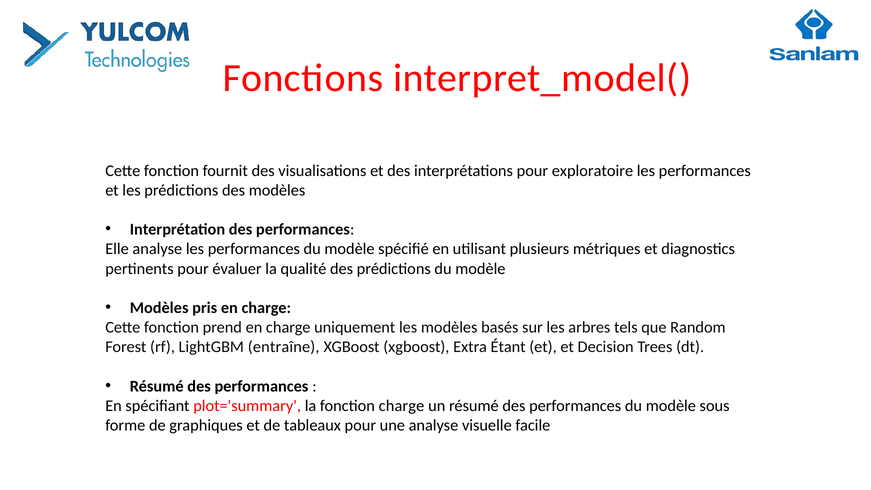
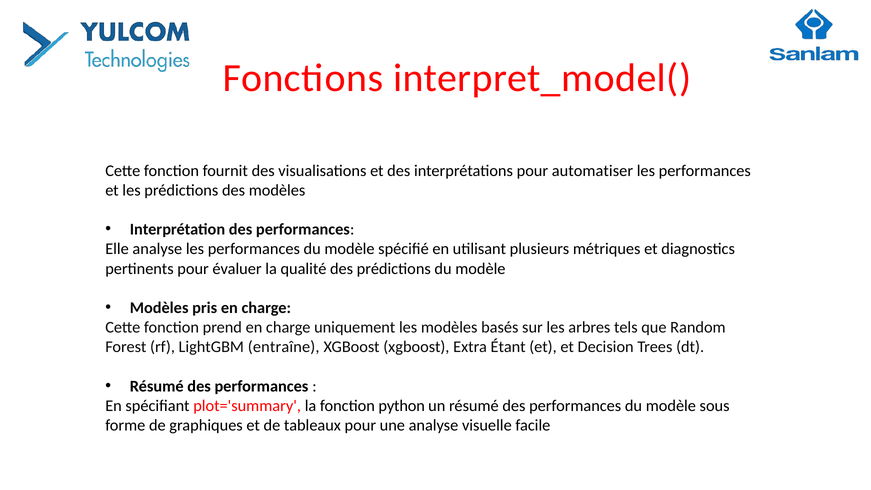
exploratoire: exploratoire -> automatiser (592, 171)
fonction charge: charge -> python (402, 406)
